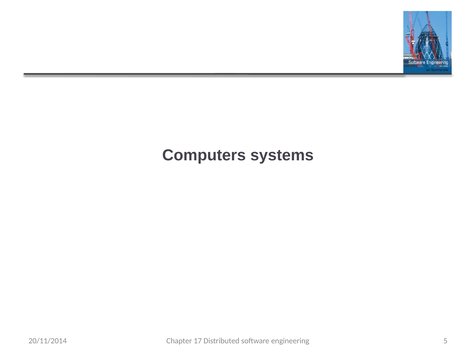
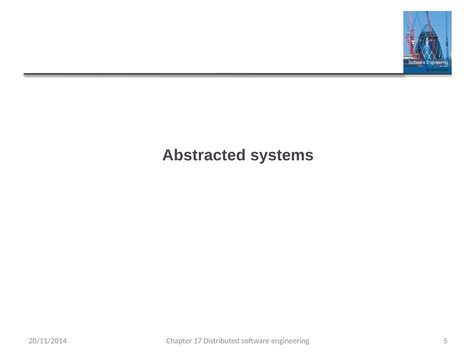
Computers: Computers -> Abstracted (204, 155)
